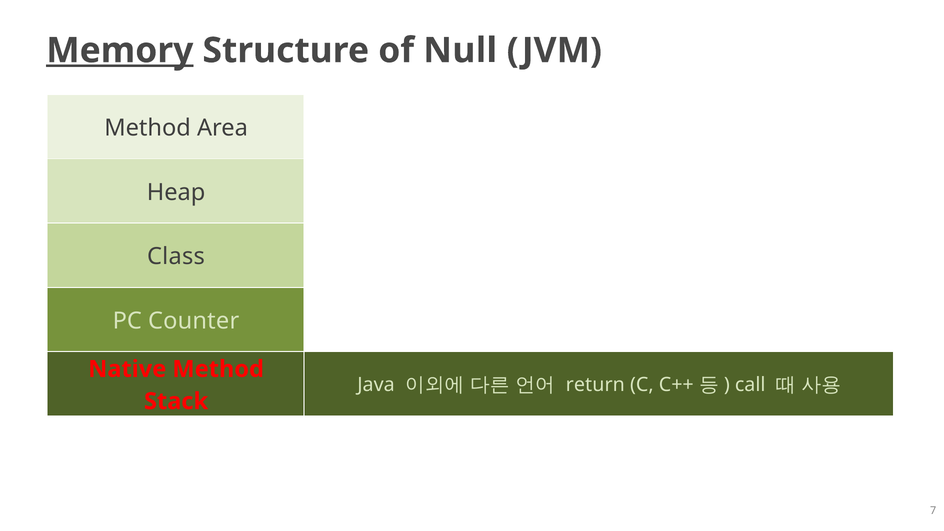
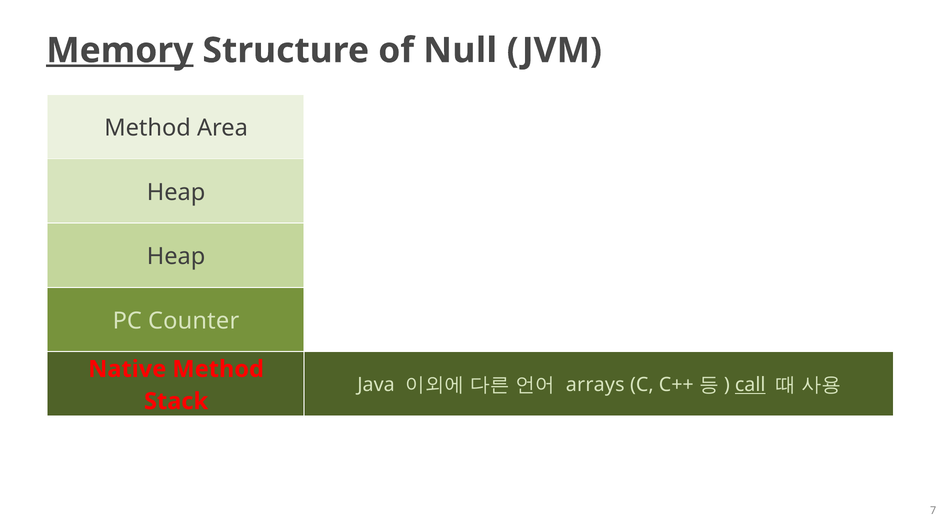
Class: Class -> Heap (176, 257)
return: return -> arrays (595, 385)
call underline: none -> present (750, 385)
